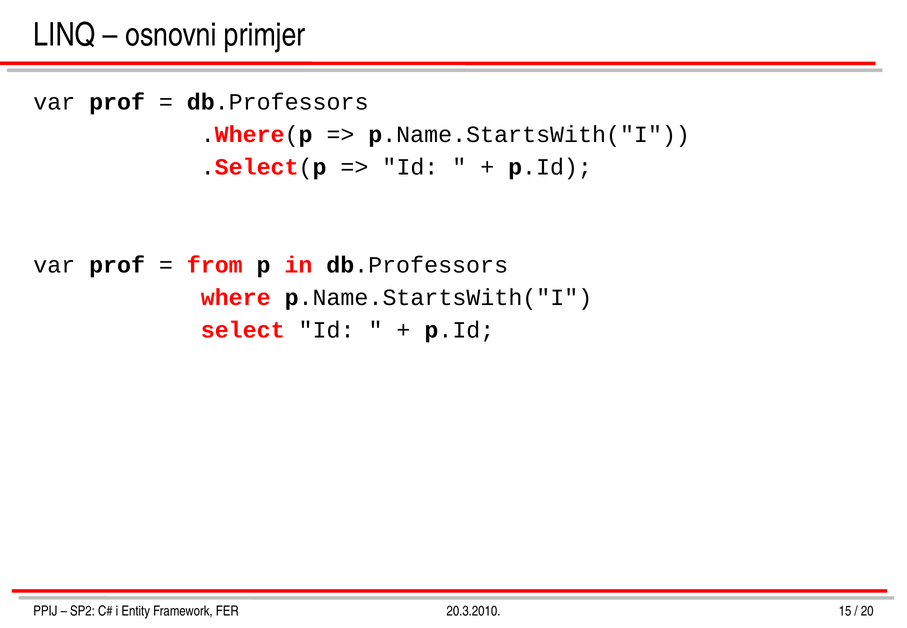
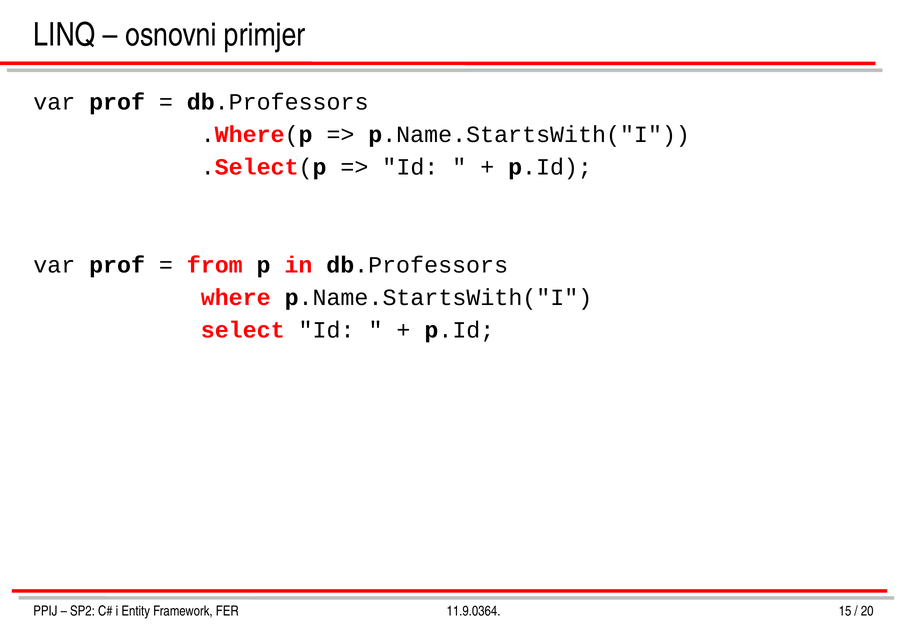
20.3.2010: 20.3.2010 -> 11.9.0364 (473, 611)
